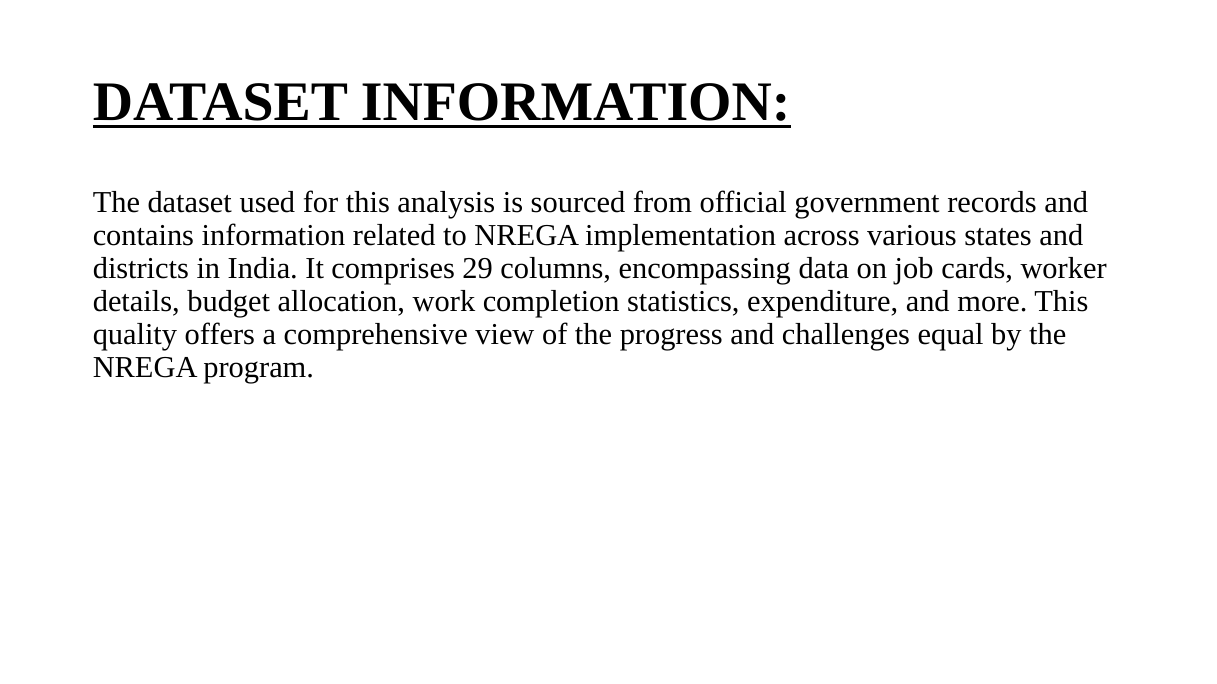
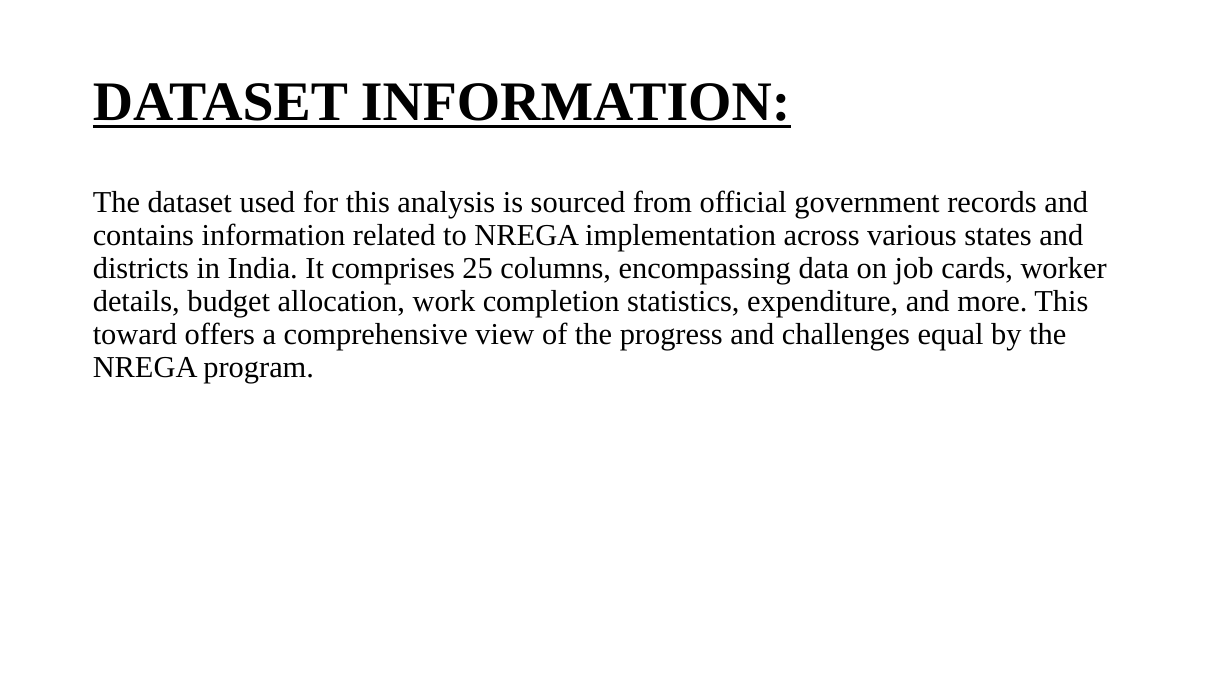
29: 29 -> 25 (478, 269)
quality: quality -> toward (135, 334)
